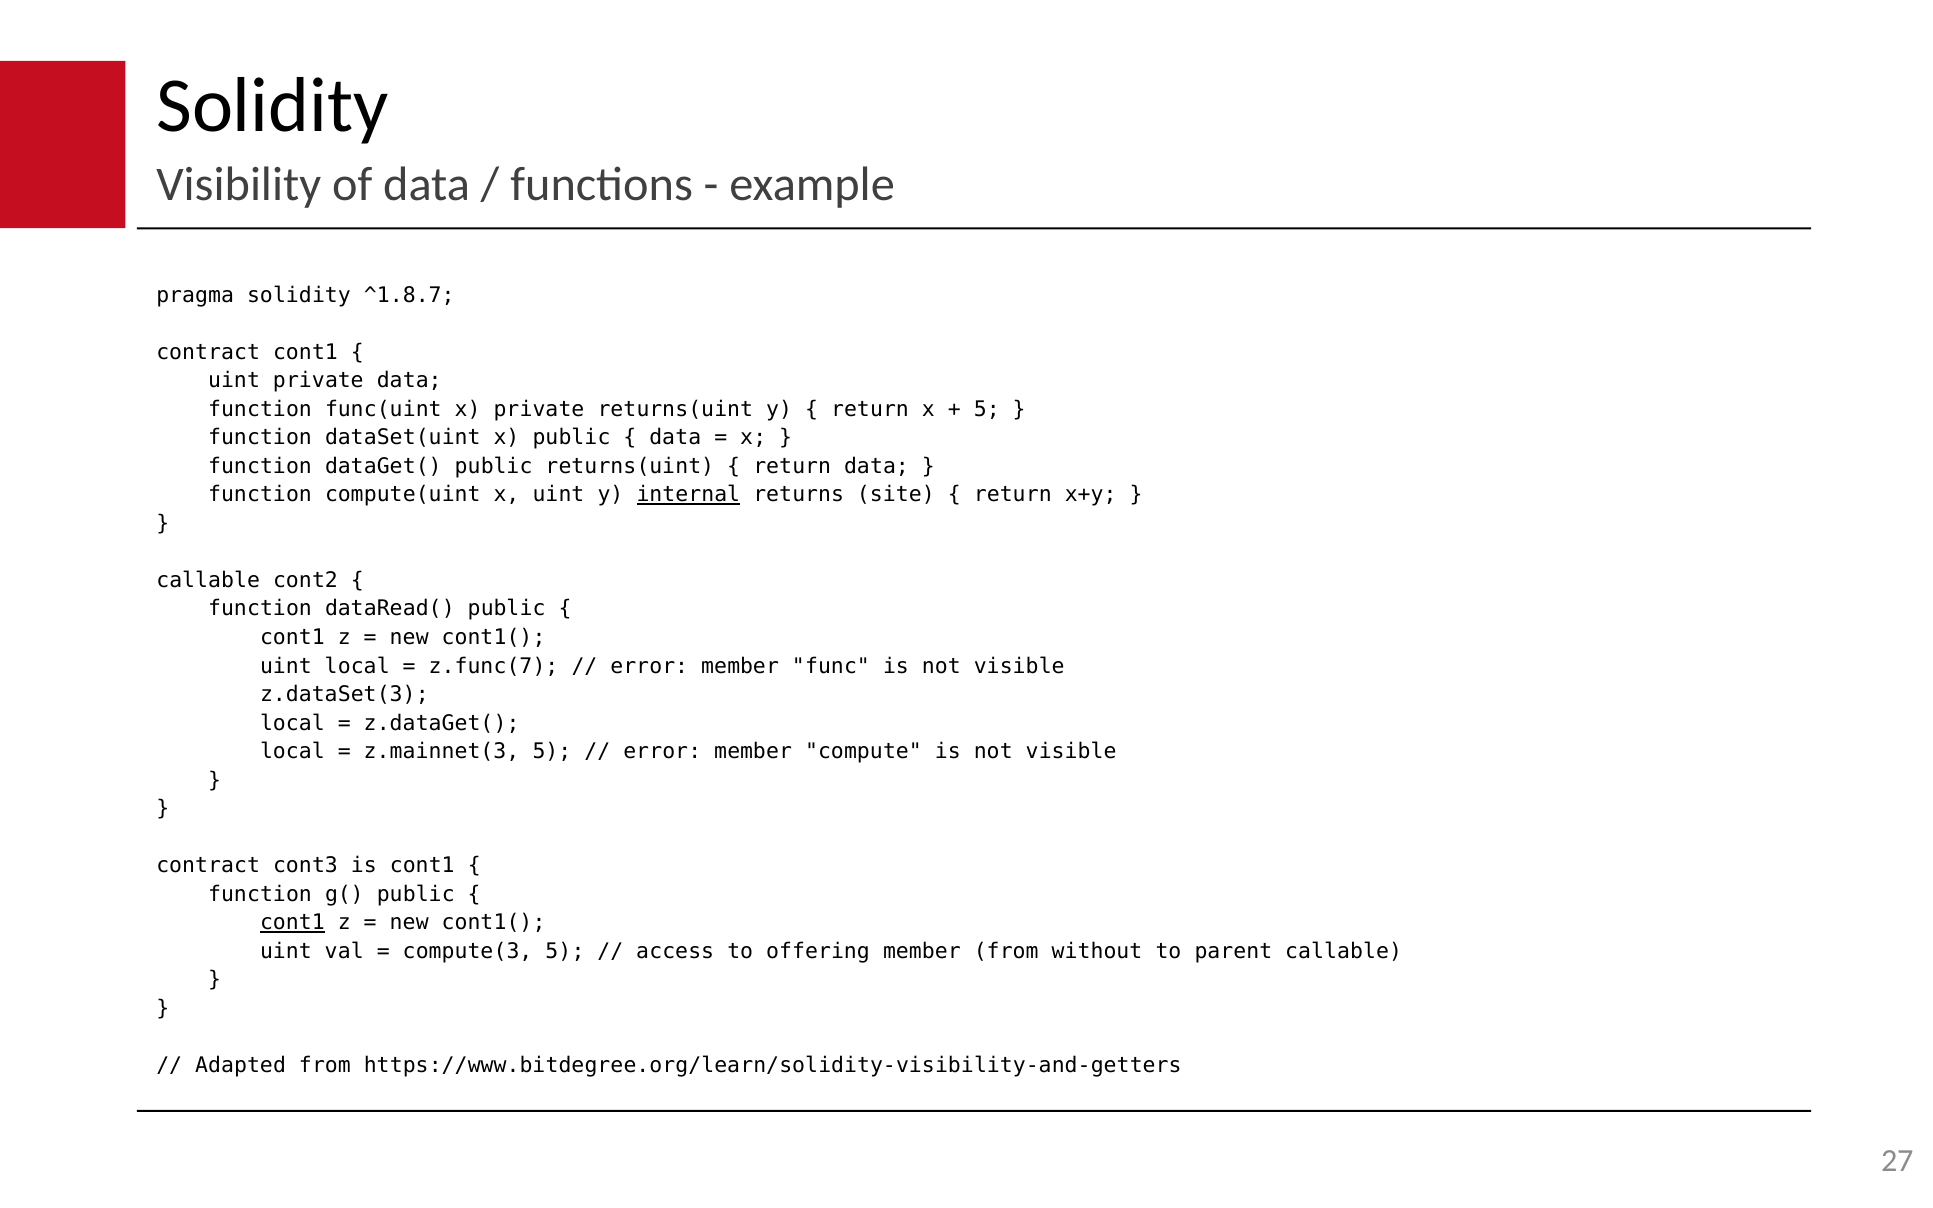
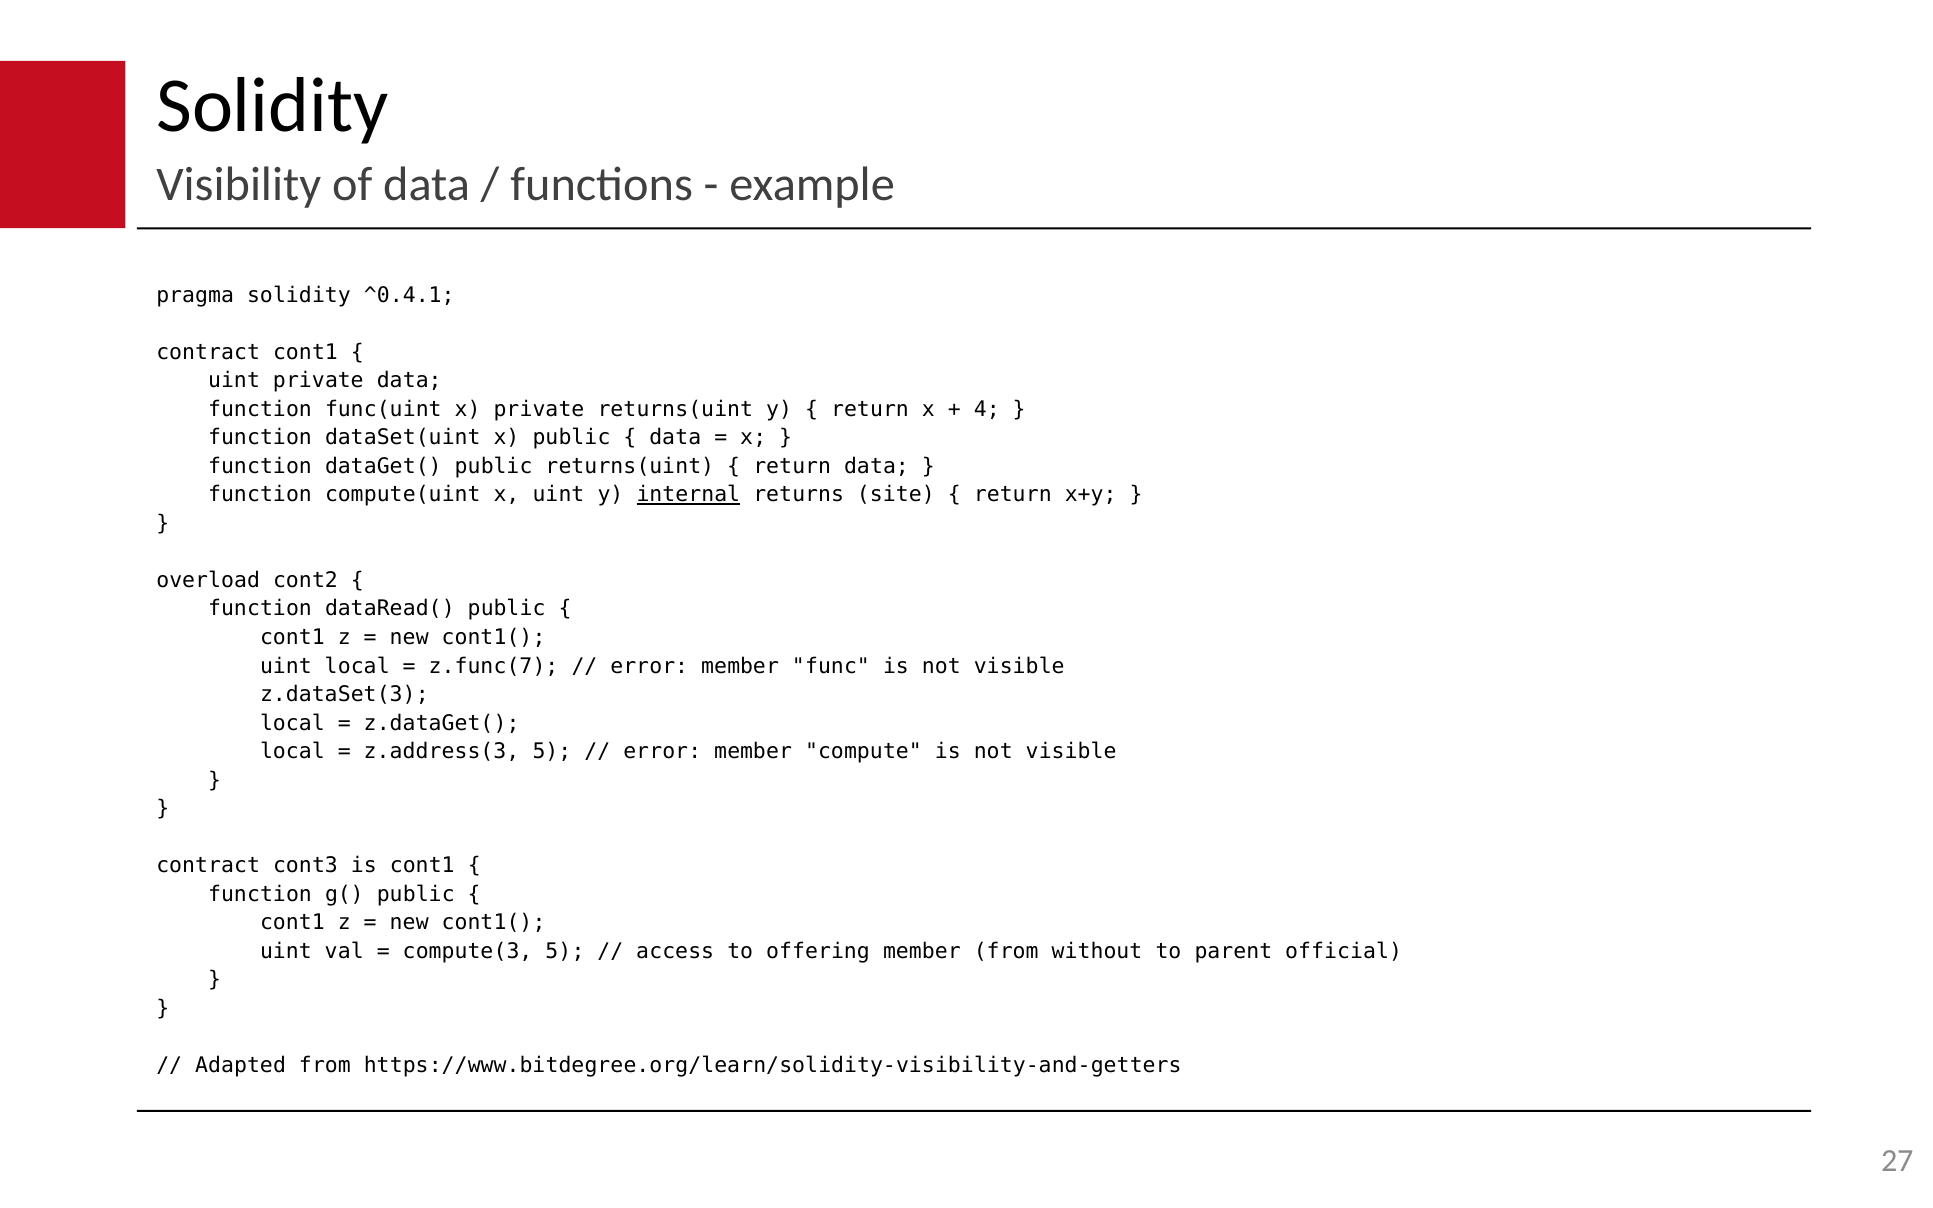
^1.8.7: ^1.8.7 -> ^0.4.1 (409, 295)
5: 5 -> 4 (987, 409)
callable: callable -> overload (208, 580)
z.mainnet(3: z.mainnet(3 -> z.address(3 (442, 752)
cont1 underline: present -> none (292, 923)
parent callable: callable -> official (1344, 951)
